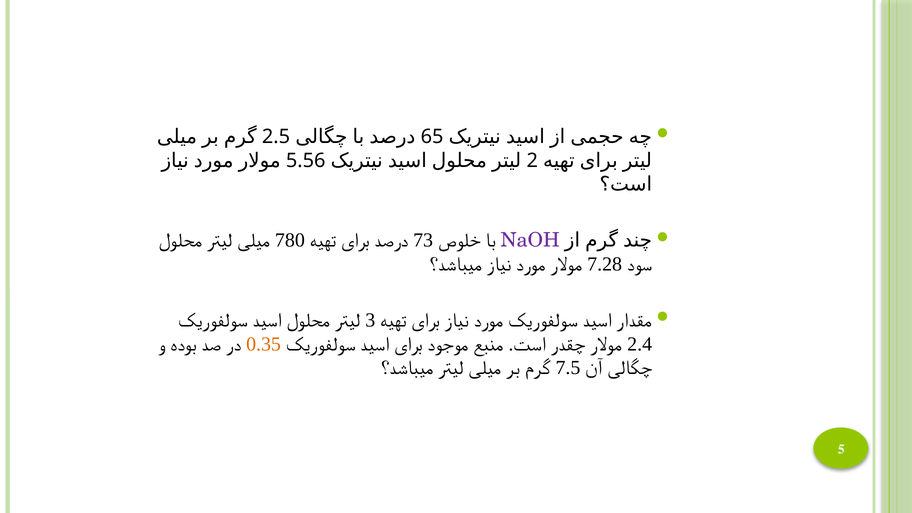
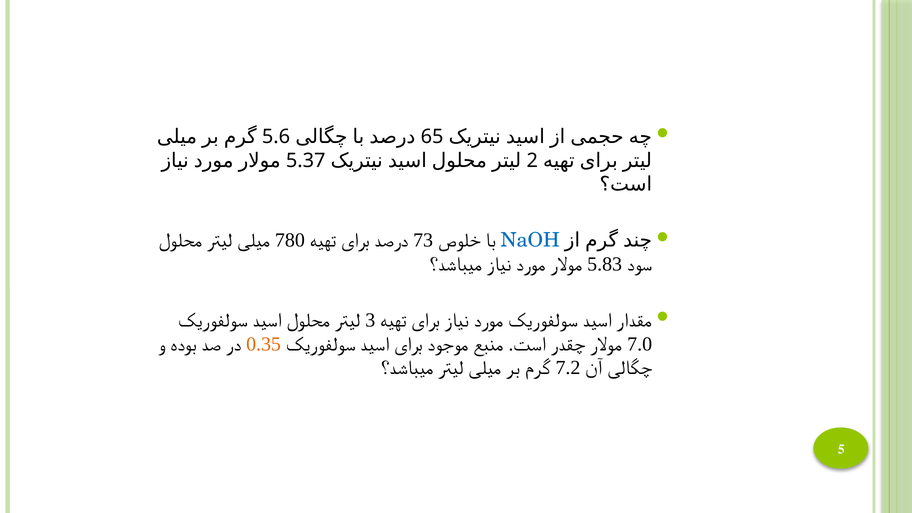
2.5: 2.5 -> 5.6 (276, 136)
5.56: 5.56 -> 5.37 (306, 160)
NaOH colour: purple -> blue (530, 240)
7.28: 7.28 -> 5.83 (605, 264)
2.4: 2.4 -> 7.0 (640, 344)
7.5: 7.5 -> 7.2 (568, 368)
